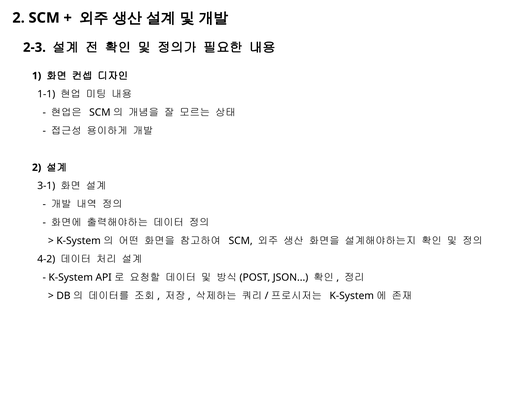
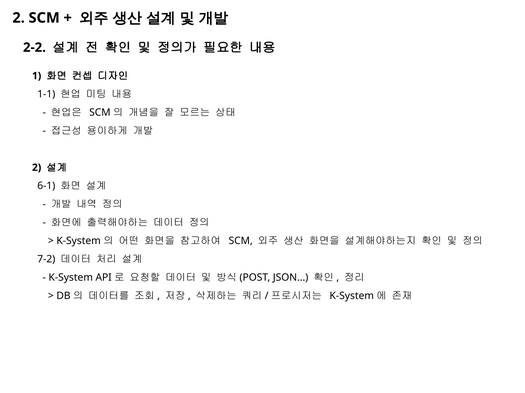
2-3: 2-3 -> 2-2 (34, 48)
3-1: 3-1 -> 6-1 (46, 186)
4-2: 4-2 -> 7-2 (46, 260)
